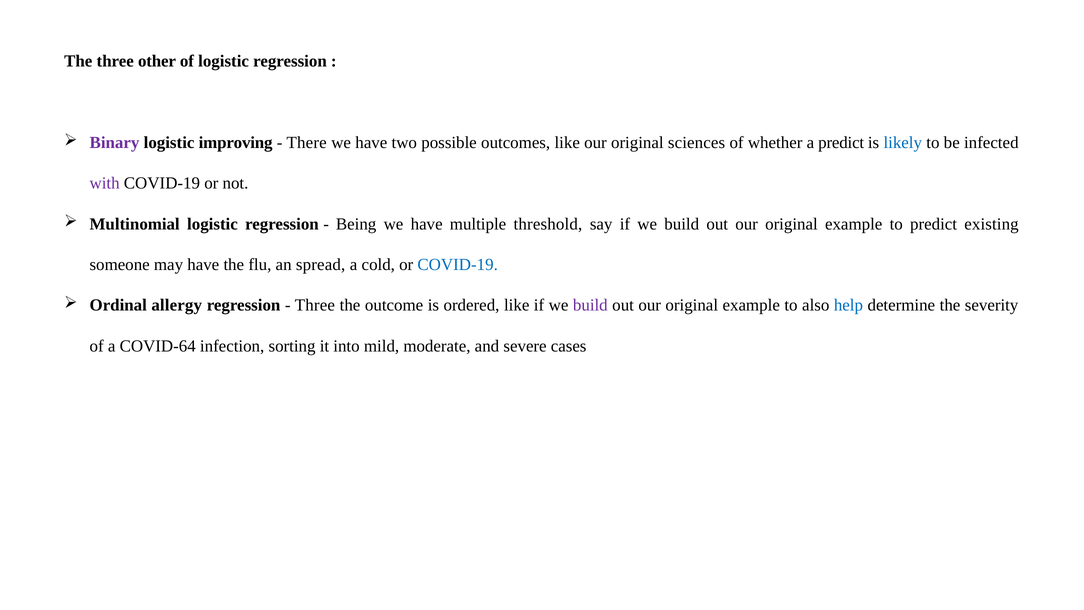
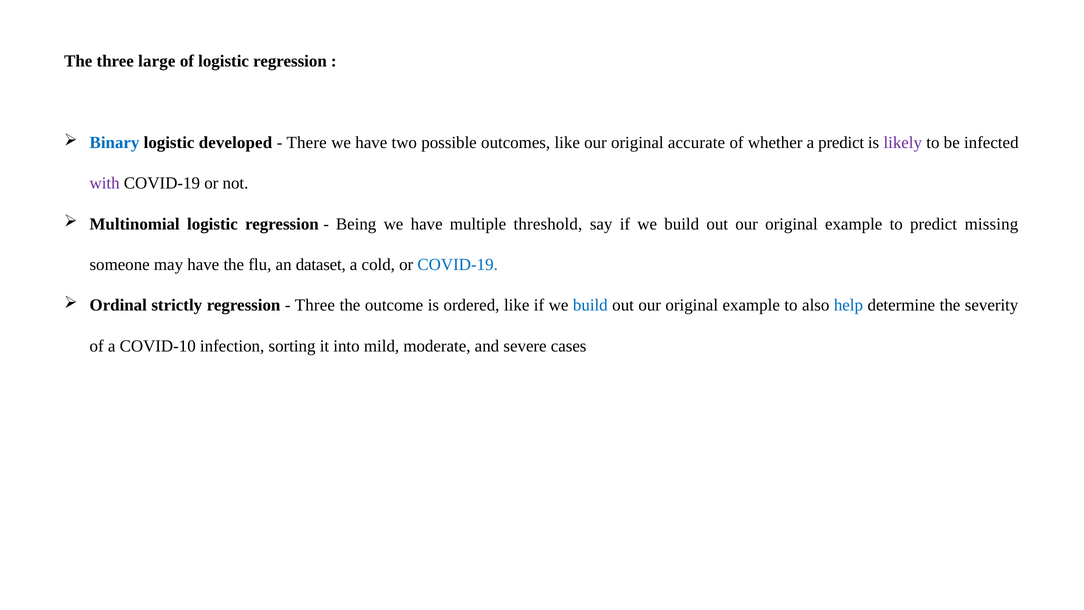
other: other -> large (157, 61)
Binary colour: purple -> blue (114, 143)
improving: improving -> developed (235, 143)
sciences: sciences -> accurate (697, 143)
likely colour: blue -> purple (903, 143)
existing: existing -> missing (991, 224)
spread: spread -> dataset (321, 265)
allergy: allergy -> strictly (177, 305)
build colour: purple -> blue (590, 305)
COVID-64: COVID-64 -> COVID-10 (158, 346)
